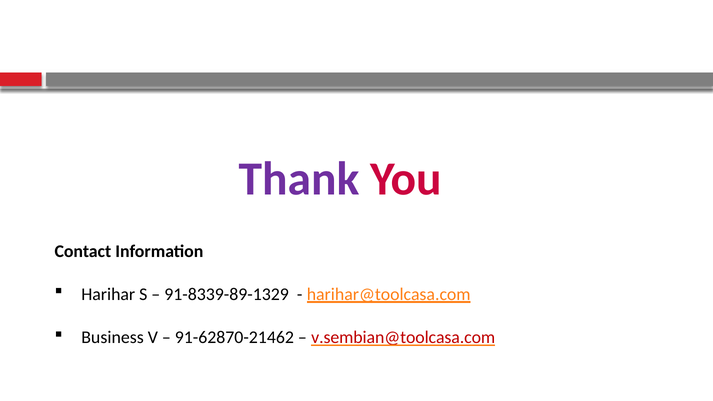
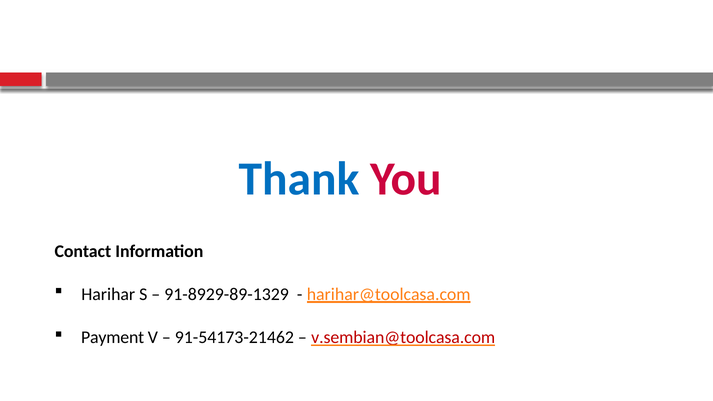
Thank colour: purple -> blue (299, 179)
91-8339-89-1329: 91-8339-89-1329 -> 91-8929-89-1329 (227, 294)
Business: Business -> Payment (113, 338)
91-62870-21462: 91-62870-21462 -> 91-54173-21462 (234, 338)
